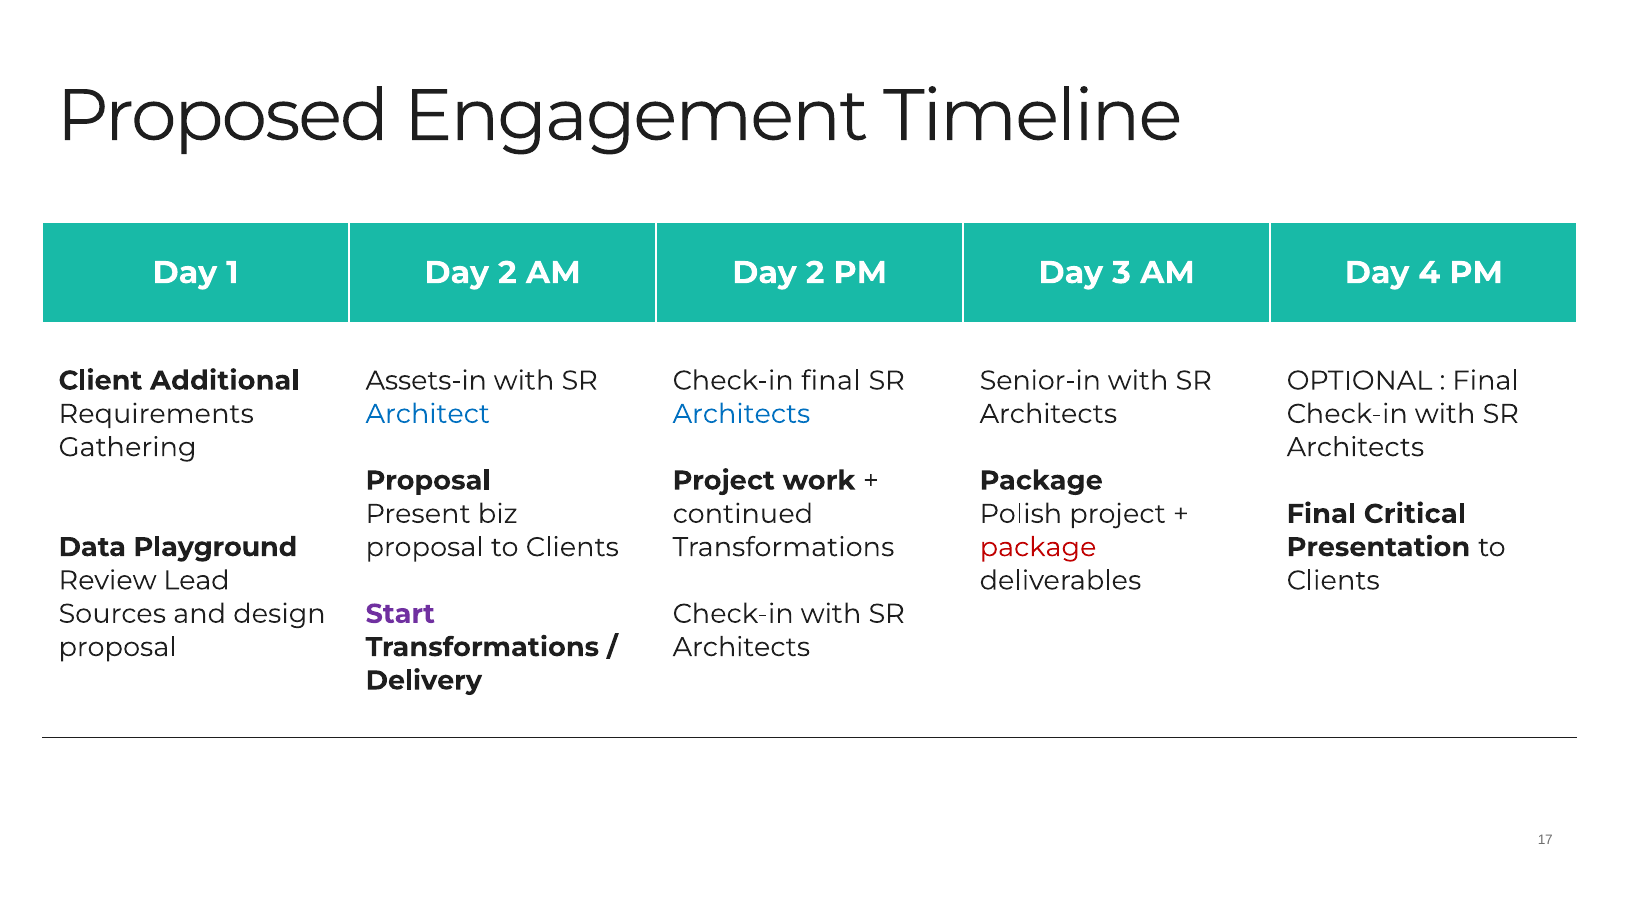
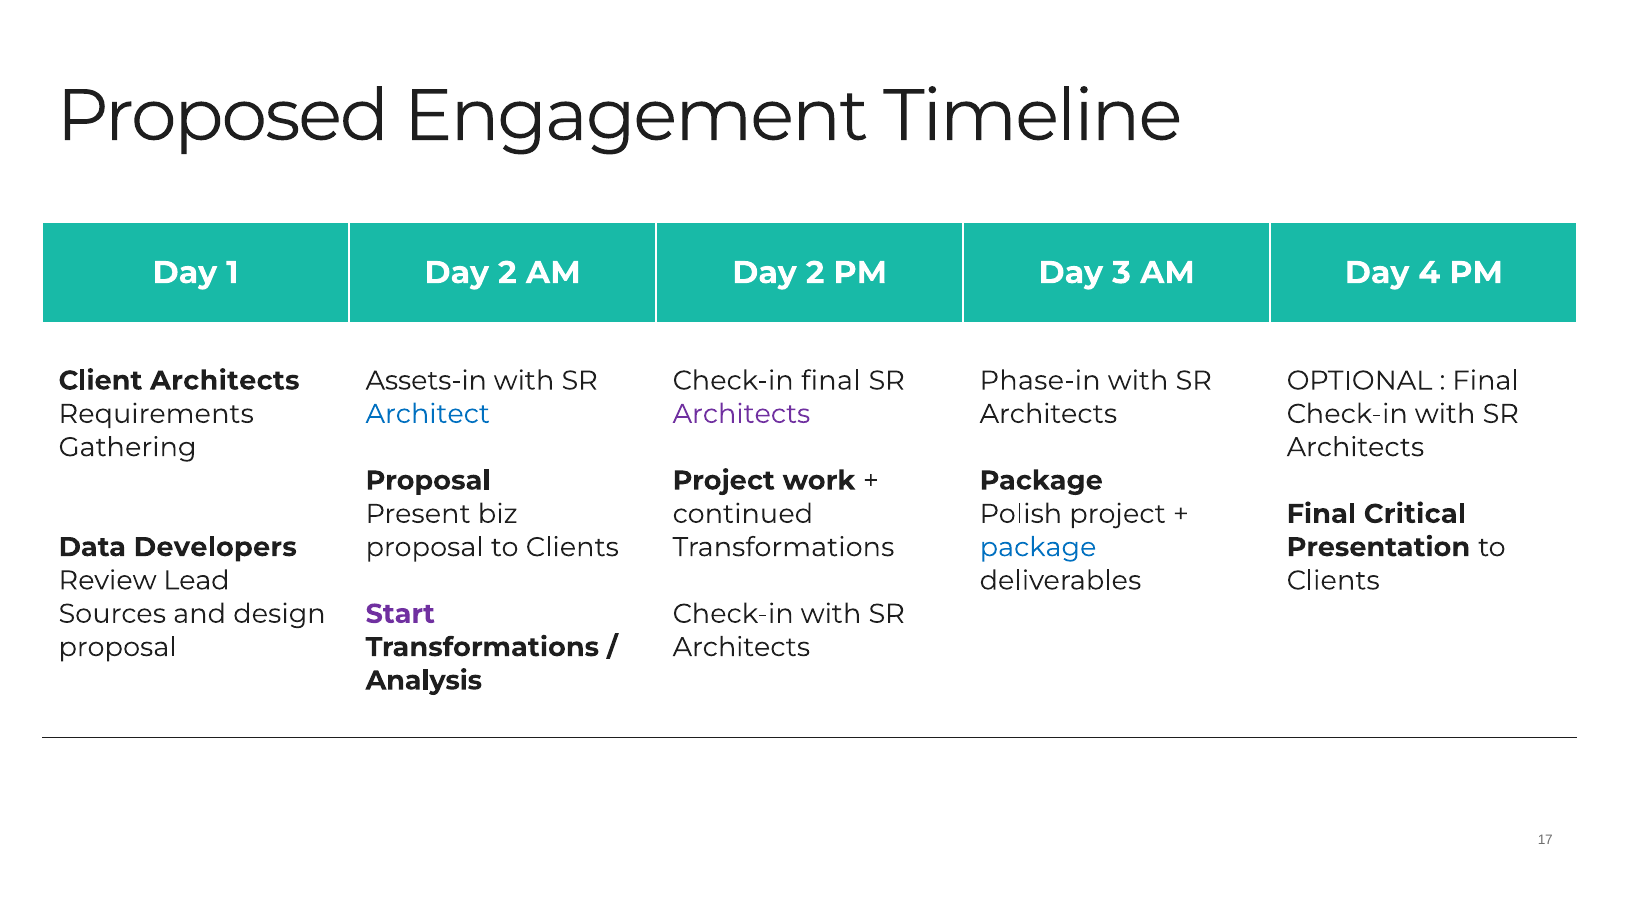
Client Additional: Additional -> Architects (225, 381)
Senior-in: Senior-in -> Phase-in (1040, 381)
Architects colour: blue -> purple (741, 414)
Playground: Playground -> Developers (215, 547)
package colour: red -> blue (1038, 547)
Delivery: Delivery -> Analysis (424, 680)
